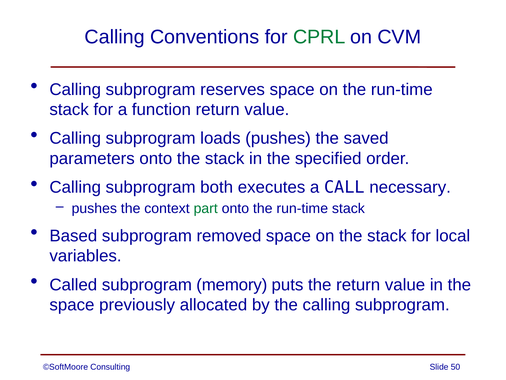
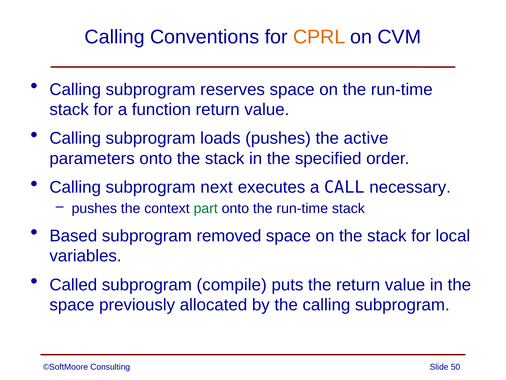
CPRL colour: green -> orange (319, 37)
saved: saved -> active (366, 138)
both: both -> next (217, 187)
memory: memory -> compile (232, 284)
